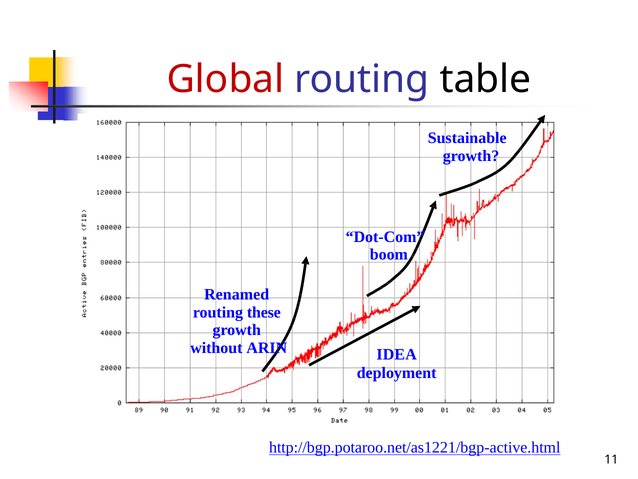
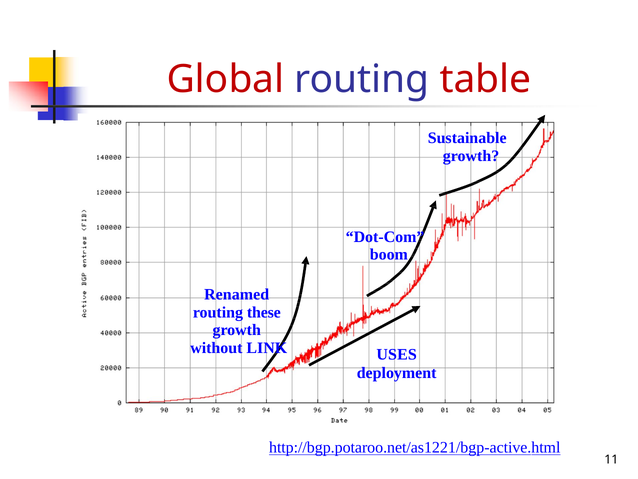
table colour: black -> red (485, 79)
ARIN: ARIN -> LINK (267, 348)
IDEA: IDEA -> USES (397, 354)
